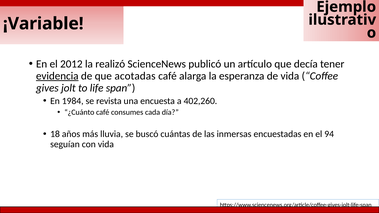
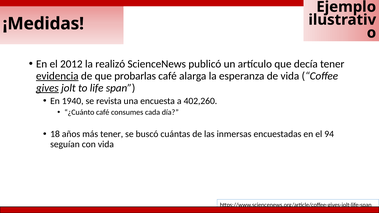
¡Variable: ¡Variable -> ¡Medidas (43, 24)
acotadas: acotadas -> probarlas (135, 76)
gives underline: none -> present (47, 88)
1984: 1984 -> 1940 (73, 101)
más lluvia: lluvia -> tener (112, 134)
